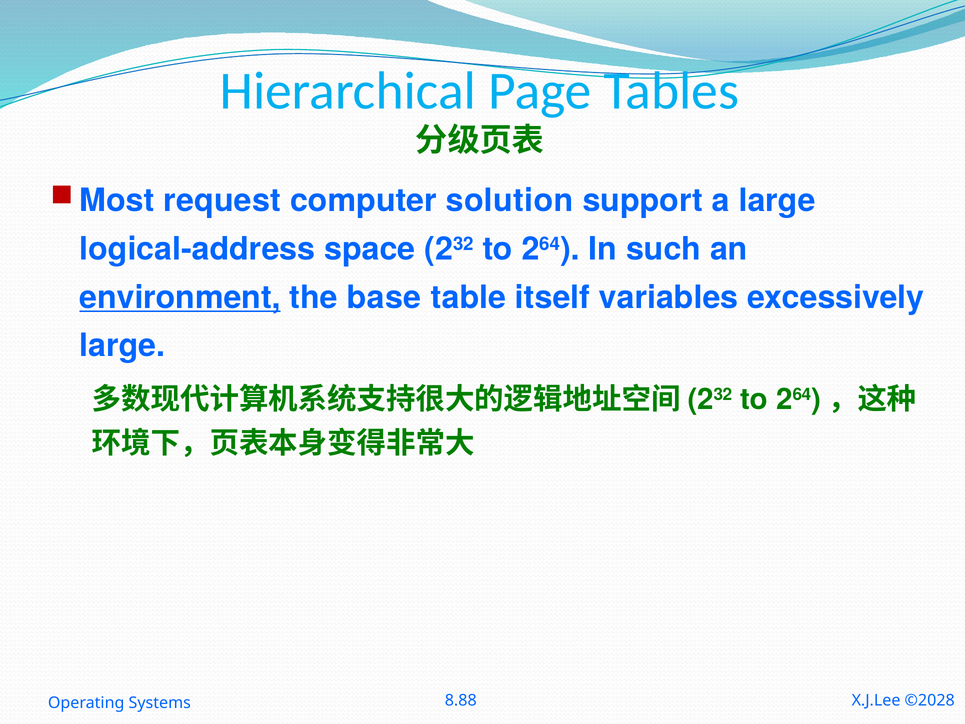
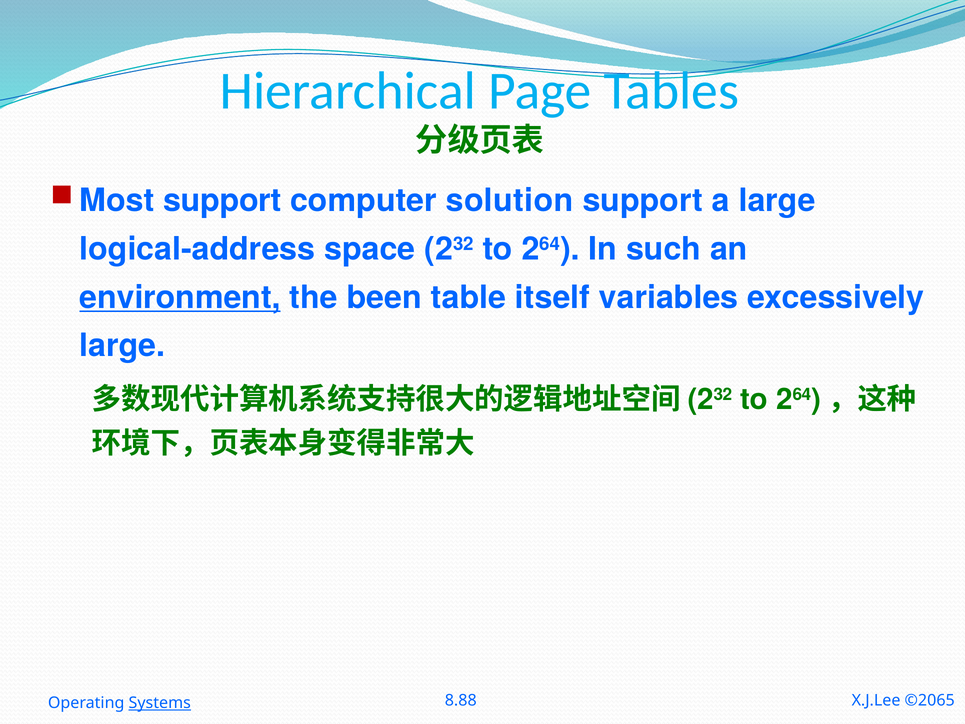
Most request: request -> support (222, 201)
base: base -> been (384, 297)
©2028: ©2028 -> ©2065 (930, 700)
Systems underline: none -> present (160, 703)
